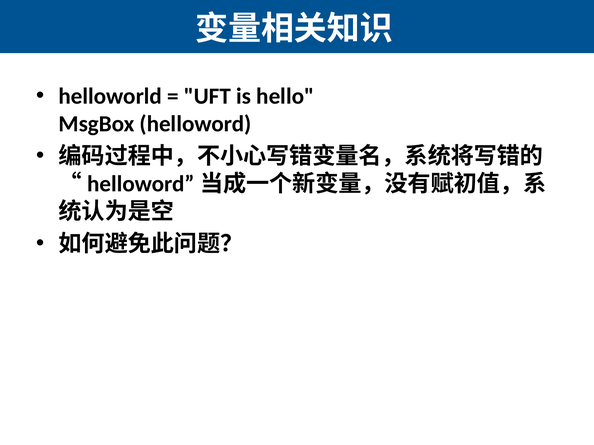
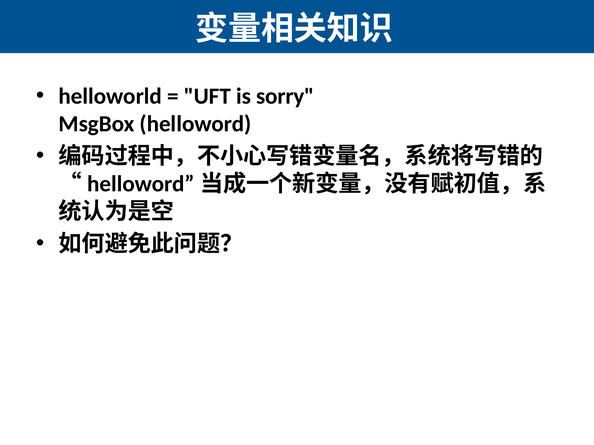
hello: hello -> sorry (285, 96)
